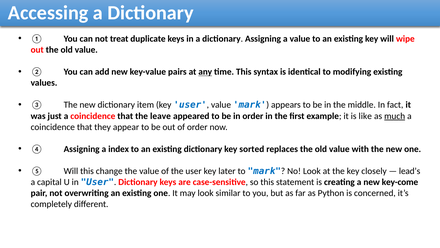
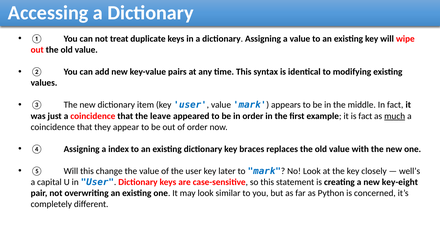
any underline: present -> none (205, 72)
is like: like -> fact (365, 116)
sorted: sorted -> braces (252, 149)
lead’s: lead’s -> well’s (410, 171)
key-come: key-come -> key-eight (400, 182)
